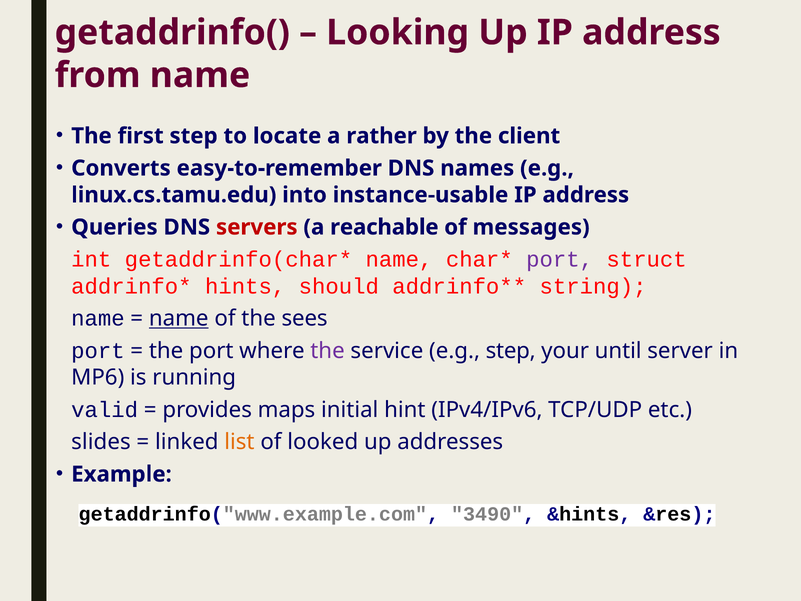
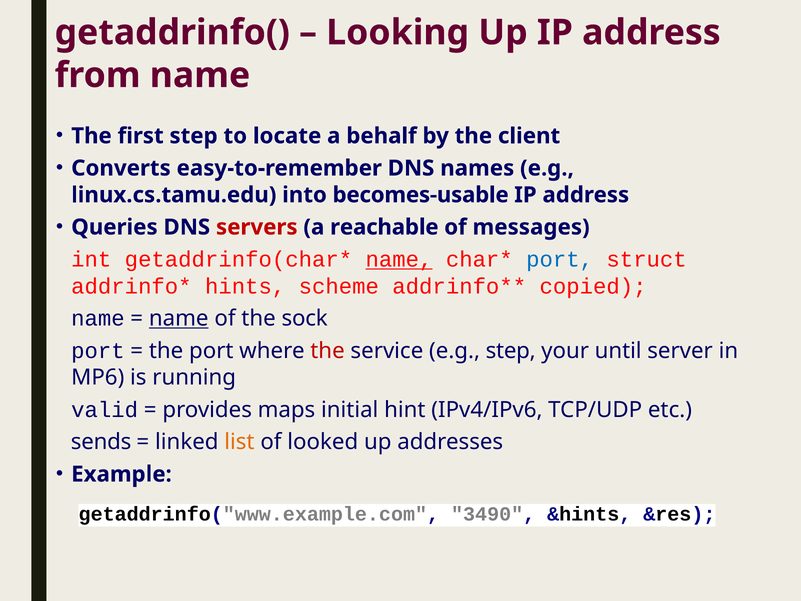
rather: rather -> behalf (382, 136)
instance-usable: instance-usable -> becomes-usable (421, 195)
name underline: none -> present (399, 259)
port colour: purple -> blue (560, 259)
should: should -> scheme (339, 286)
string: string -> copied (593, 286)
sees: sees -> sock (305, 318)
the colour: purple -> red (328, 351)
slides: slides -> sends (101, 442)
